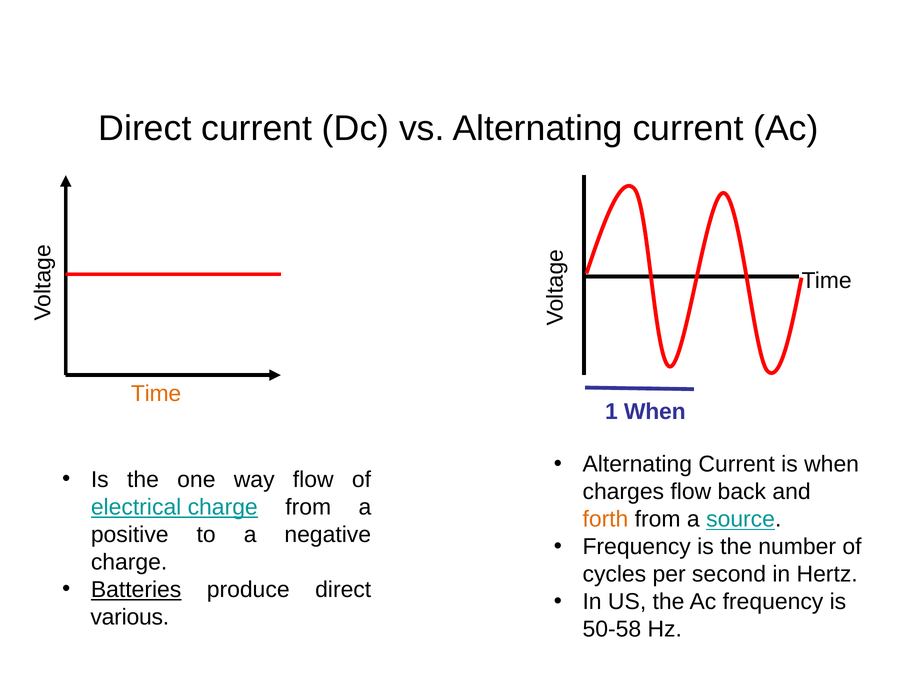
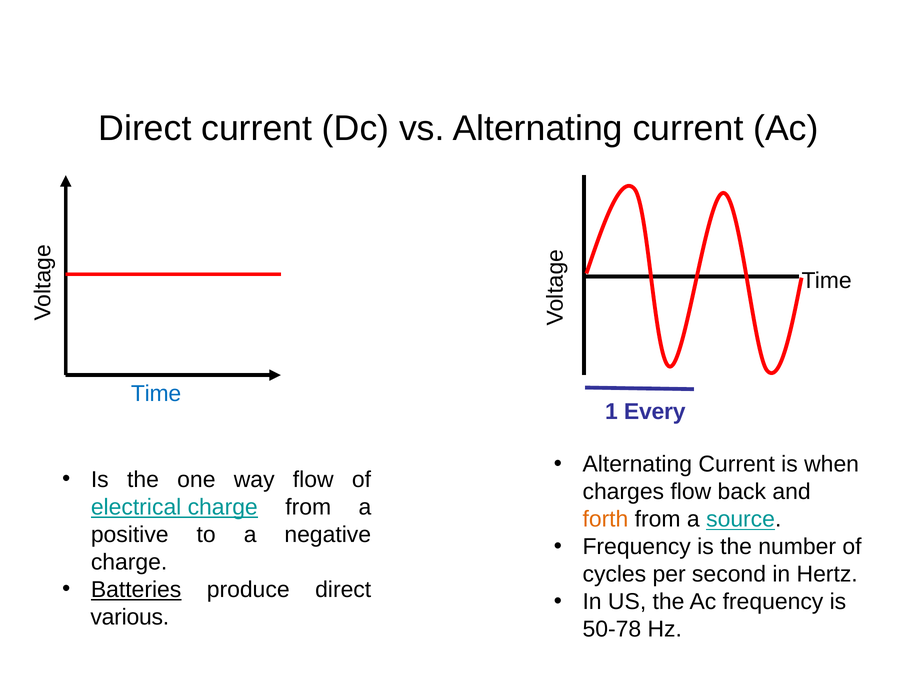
Time colour: orange -> blue (156, 394)
1 When: When -> Every (655, 412)
50-58: 50-58 -> 50-78 (612, 630)
